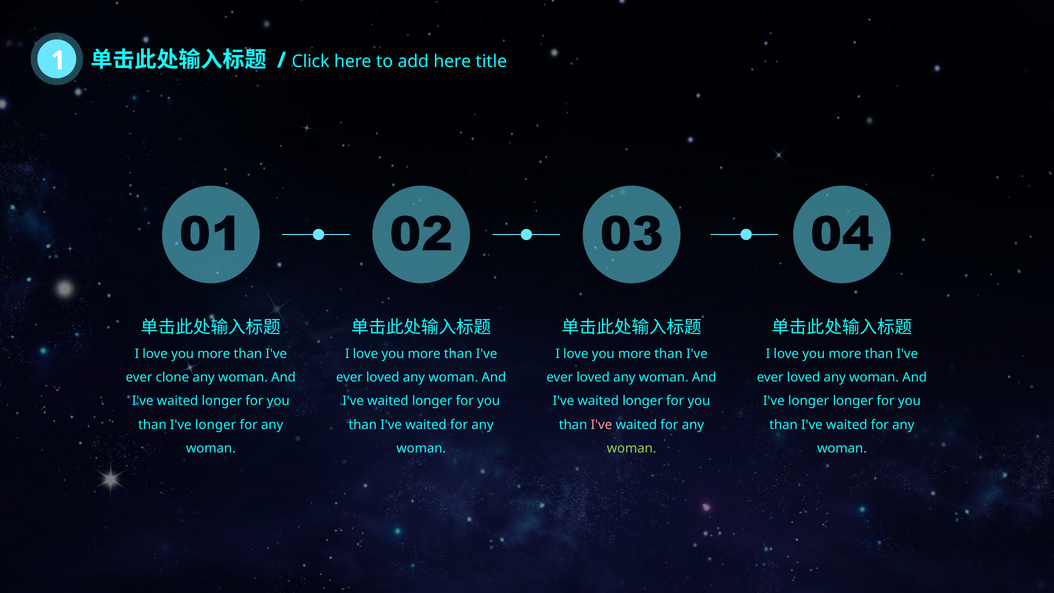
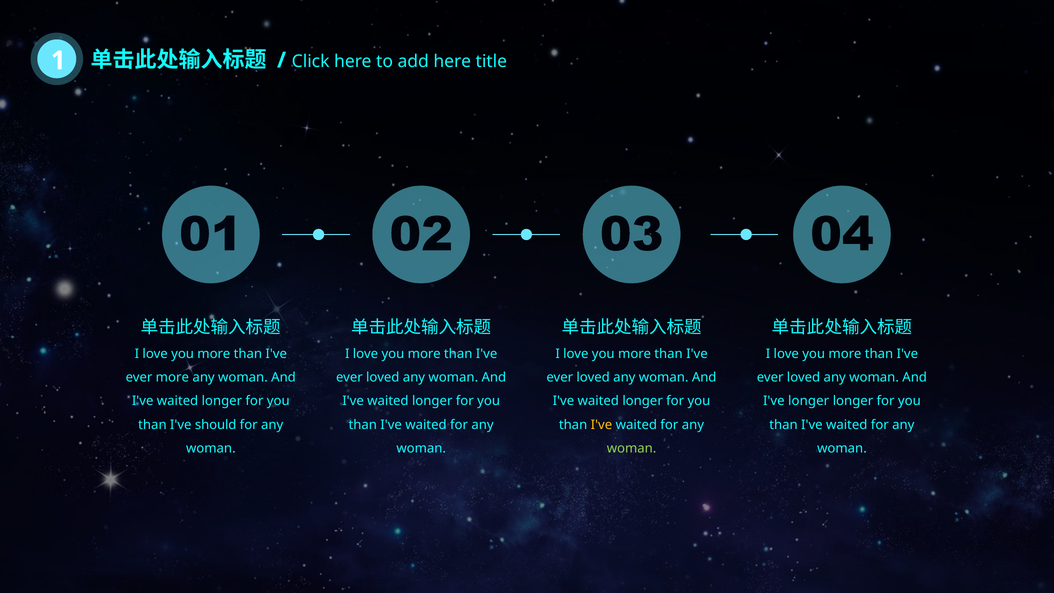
ever clone: clone -> more (172, 377)
than I've longer: longer -> should (216, 425)
I've colour: pink -> yellow (601, 425)
